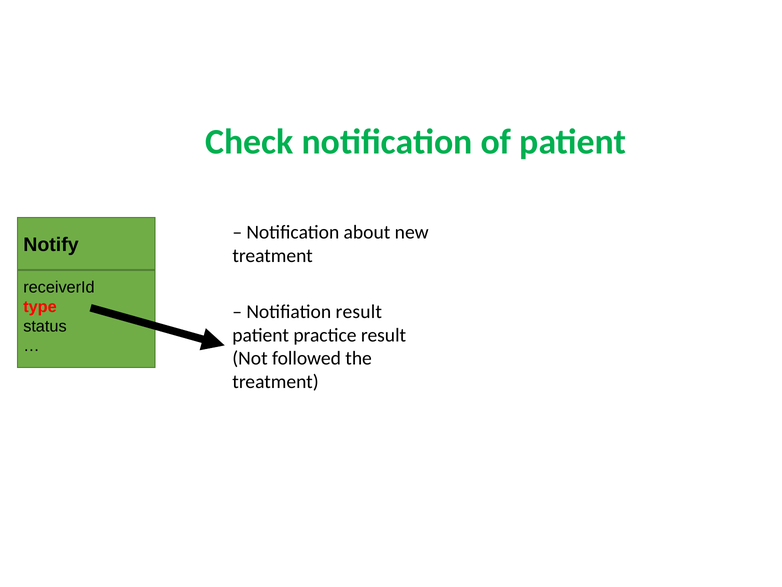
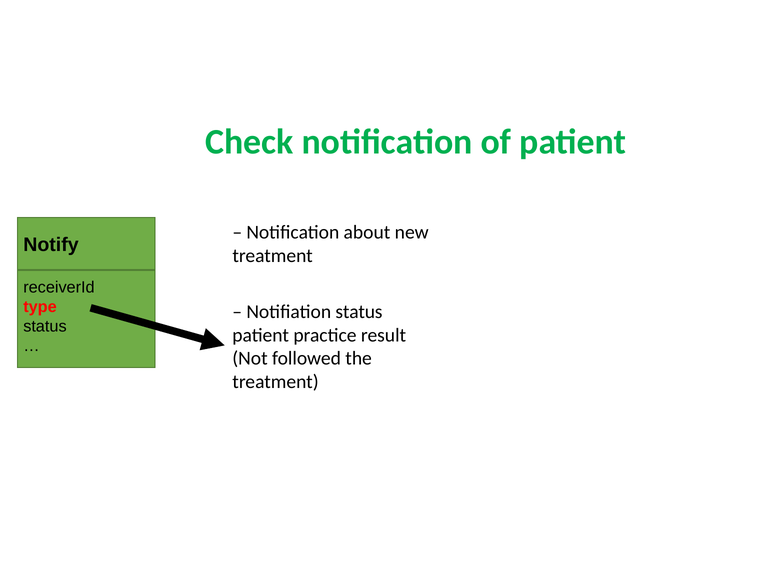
Notifiation result: result -> status (359, 311)
